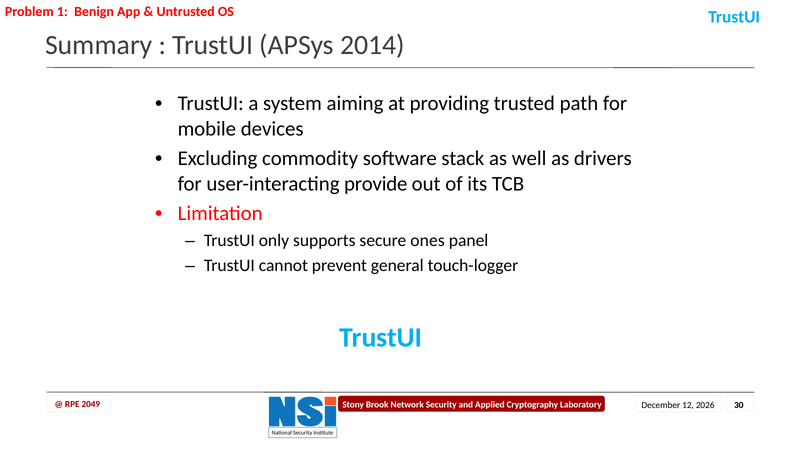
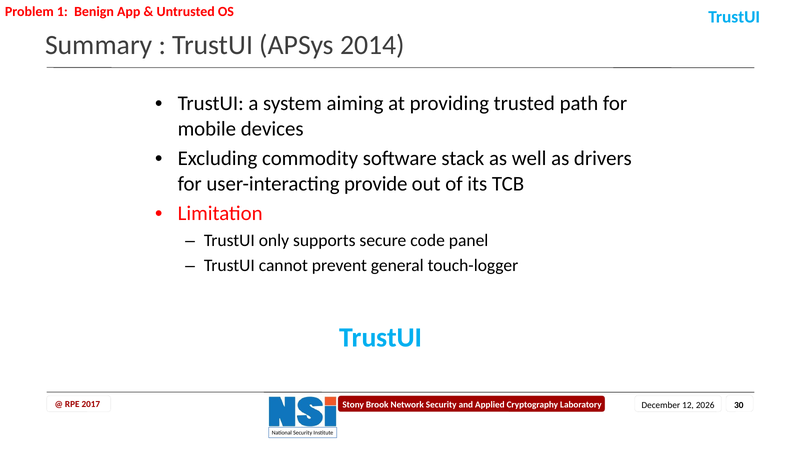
ones: ones -> code (428, 240)
2049: 2049 -> 2017 (91, 404)
